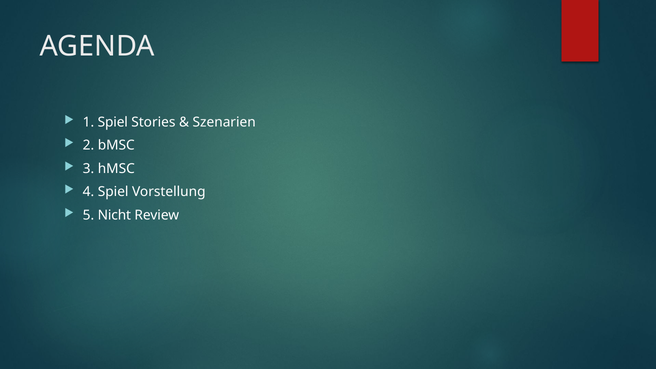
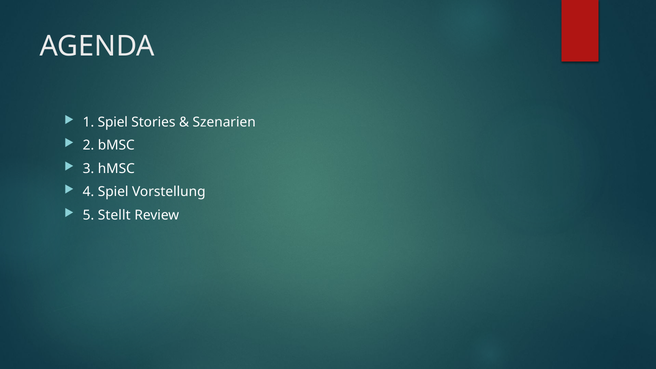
Nicht: Nicht -> Stellt (114, 215)
